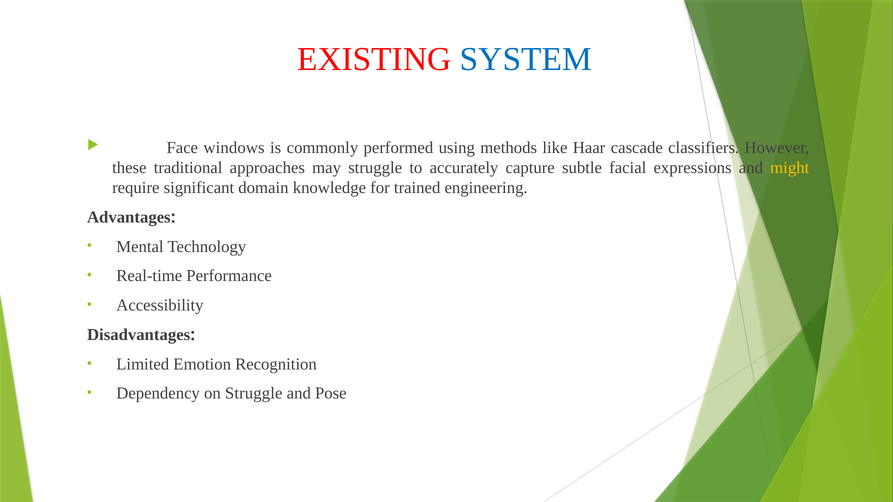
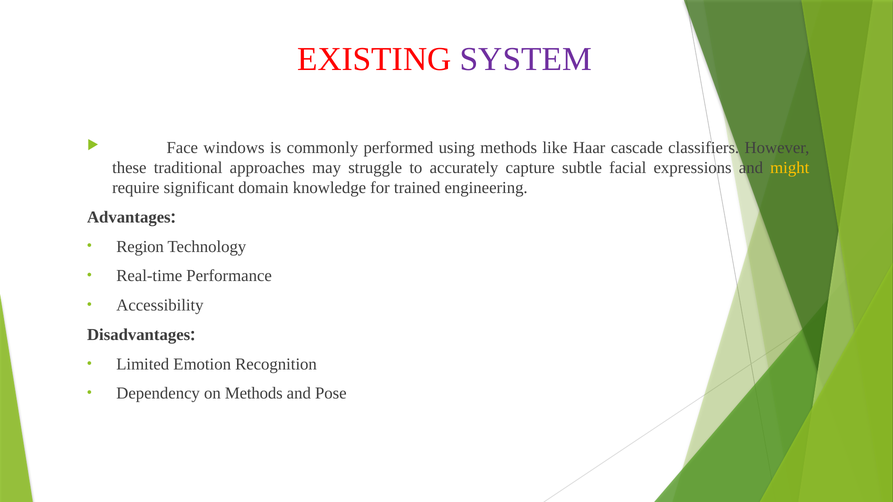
SYSTEM colour: blue -> purple (526, 59)
Mental: Mental -> Region (140, 247)
on Struggle: Struggle -> Methods (254, 394)
